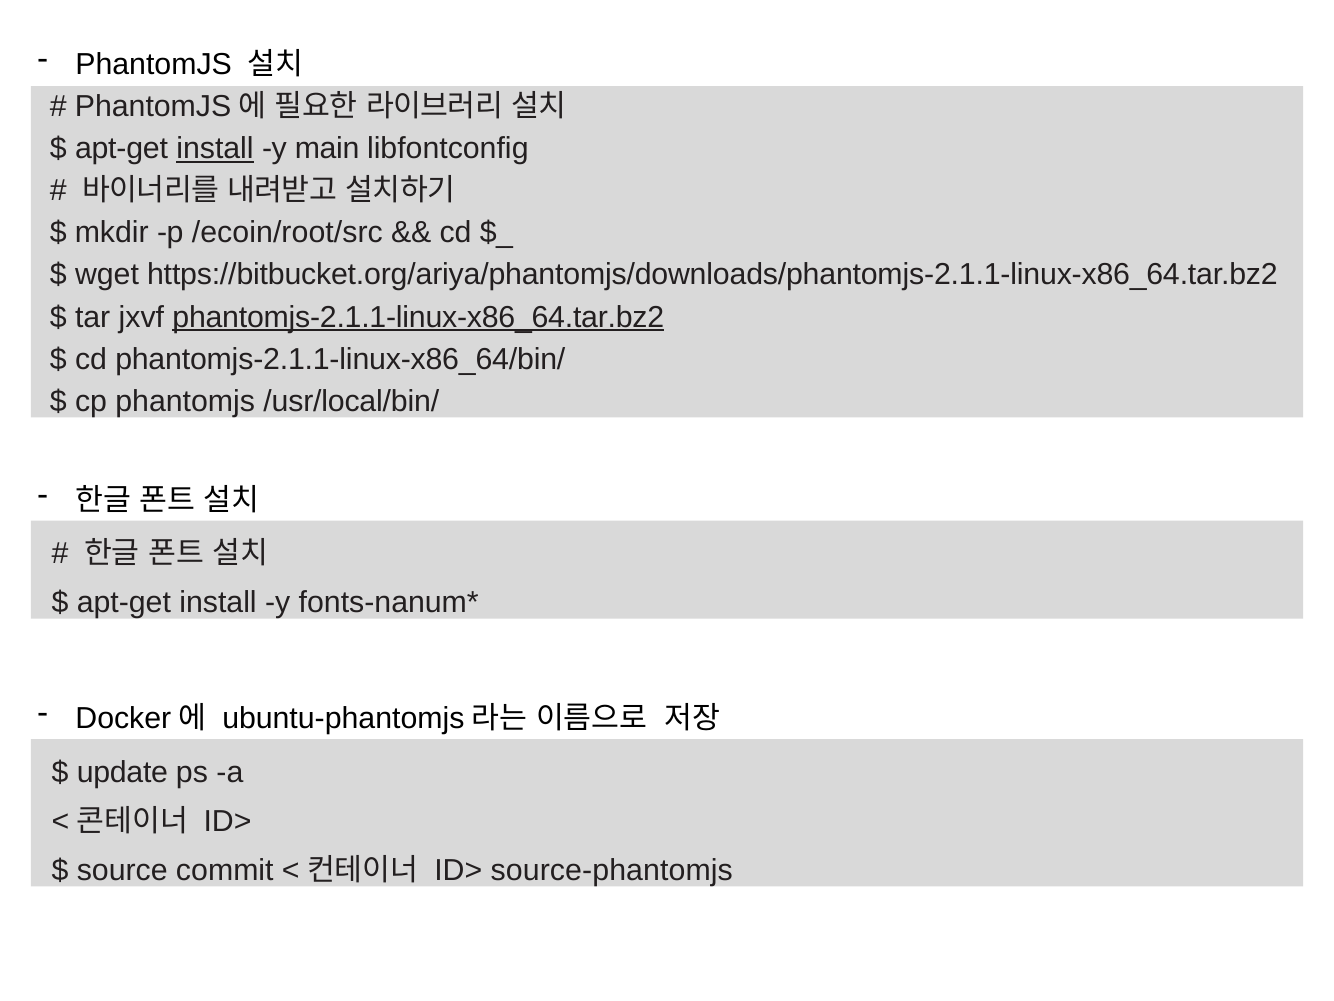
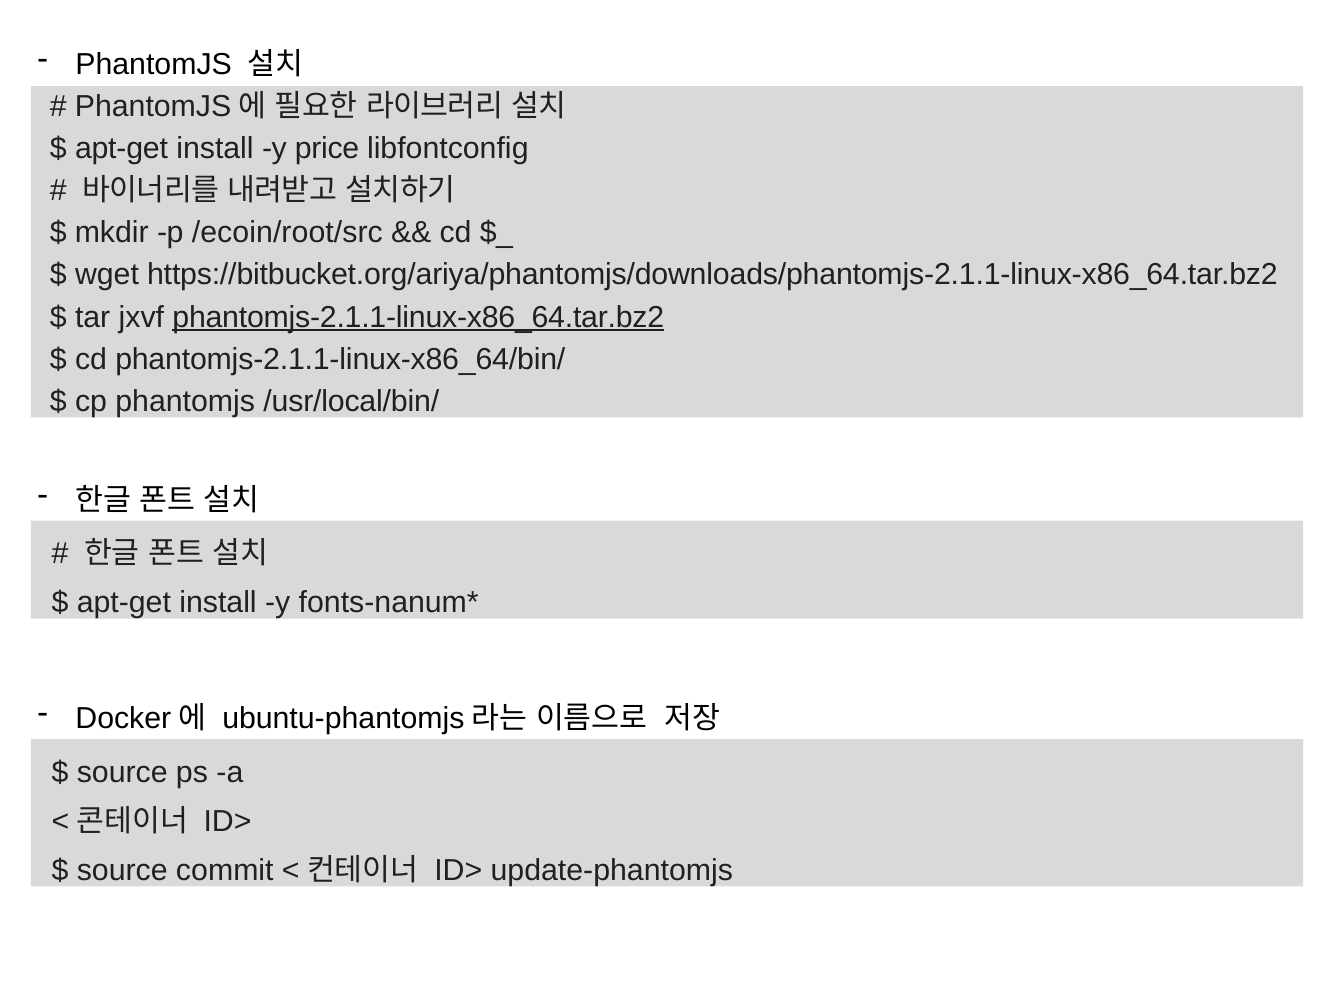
install underline: present -> none (215, 149)
main: main -> price (327, 149)
update: update -> source (122, 772)
source-phantomjs: source-phantomjs -> update-phantomjs (612, 870)
